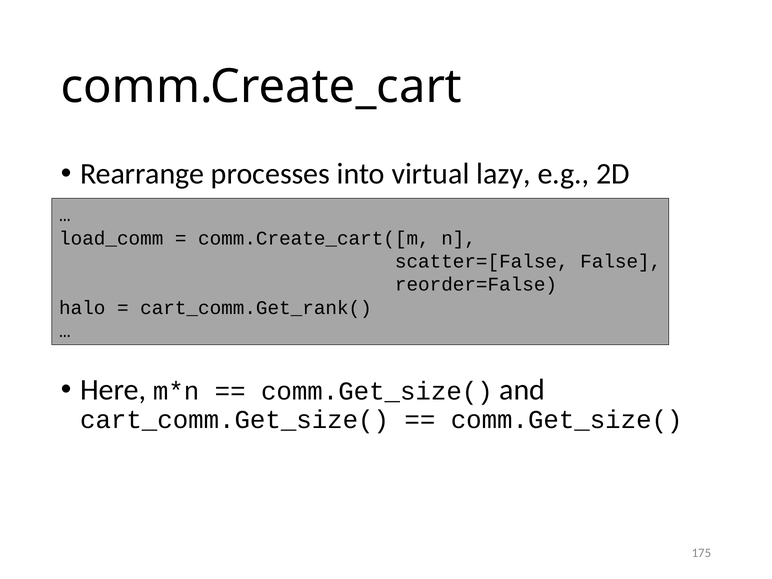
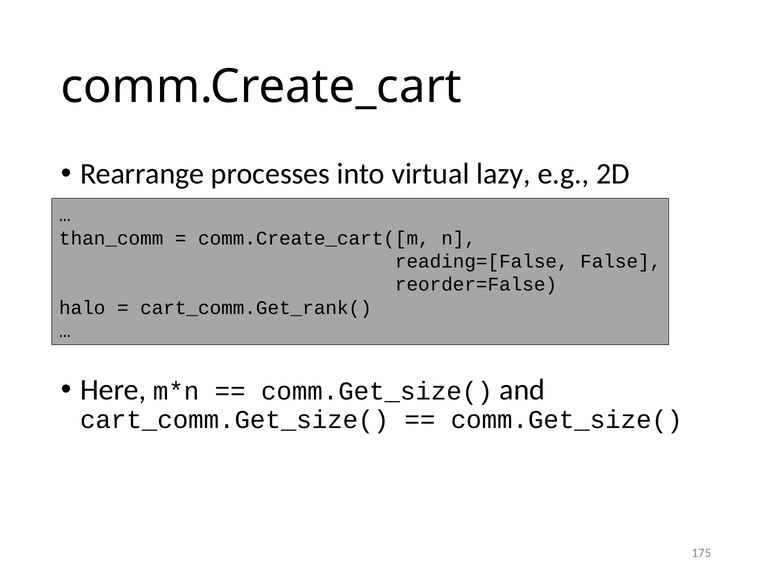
load_comm: load_comm -> than_comm (111, 238)
scatter=[False: scatter=[False -> reading=[False (482, 261)
